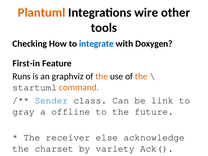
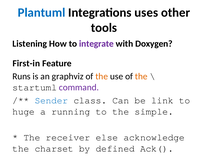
Plantuml colour: orange -> blue (42, 13)
wire: wire -> uses (146, 13)
Checking: Checking -> Listening (30, 44)
integrate colour: blue -> purple (96, 44)
command colour: orange -> purple (79, 87)
gray: gray -> huge (24, 111)
offline: offline -> running (71, 111)
future: future -> simple (154, 111)
variety: variety -> defined (115, 148)
